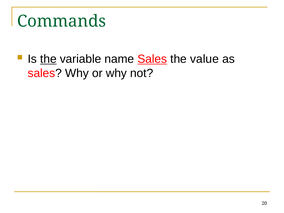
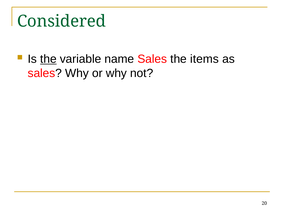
Commands: Commands -> Considered (61, 21)
Sales underline: present -> none (152, 59)
value: value -> items (204, 59)
